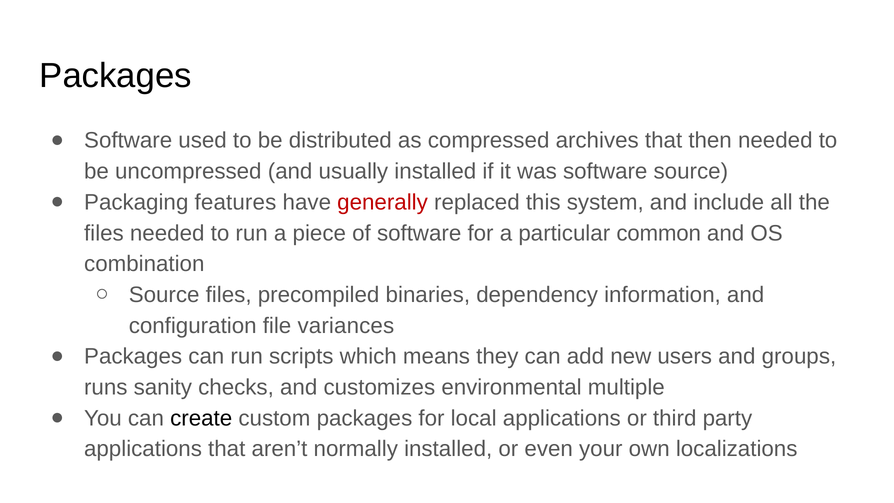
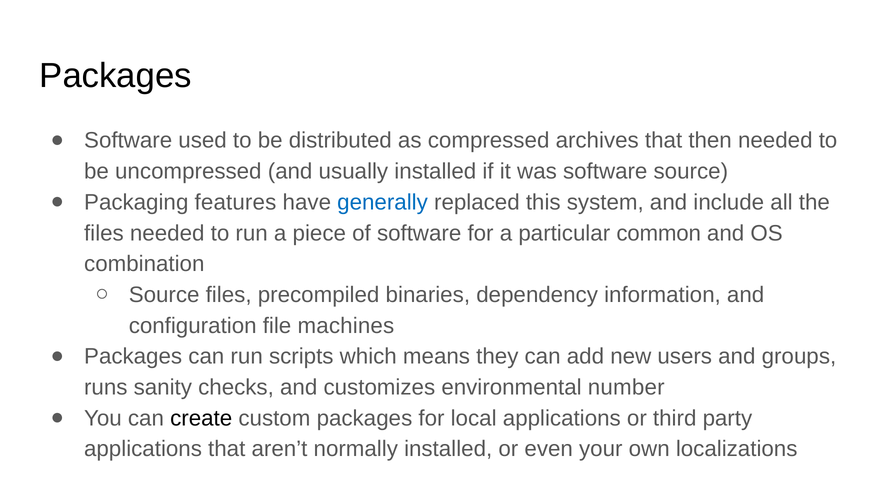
generally colour: red -> blue (383, 202)
variances: variances -> machines (346, 326)
multiple: multiple -> number (626, 387)
